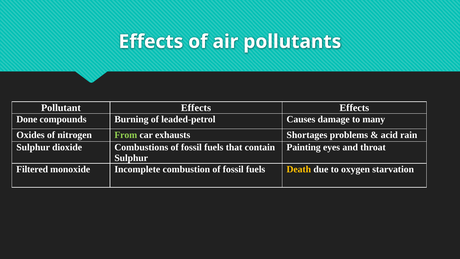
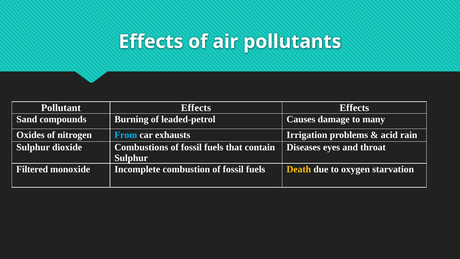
Done: Done -> Sand (27, 119)
From colour: light green -> light blue (126, 135)
Shortages: Shortages -> Irrigation (307, 135)
Painting: Painting -> Diseases (304, 147)
